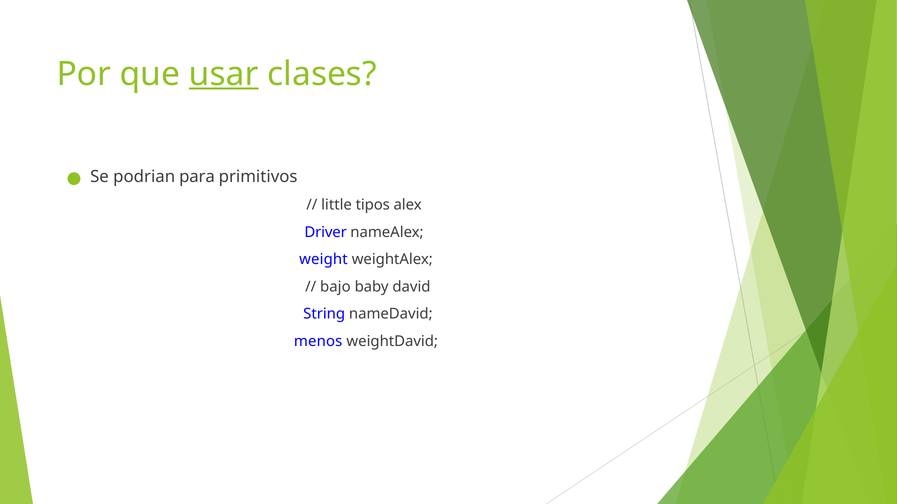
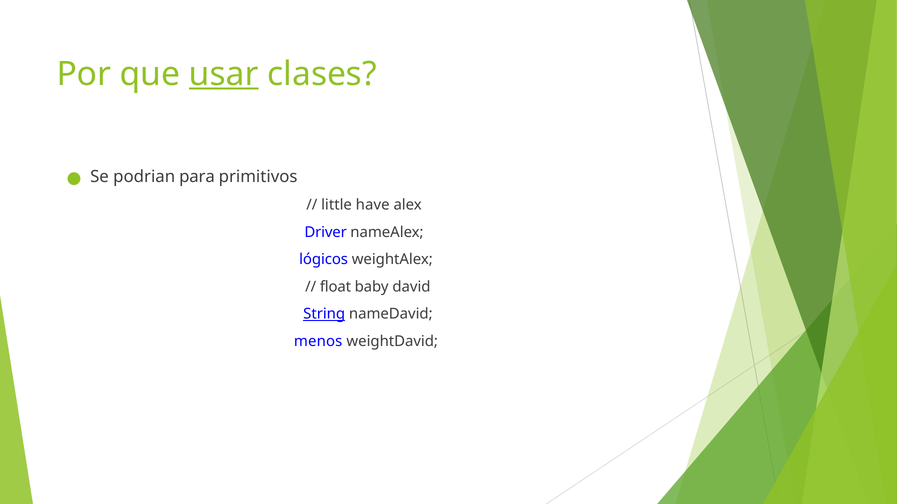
tipos: tipos -> have (373, 205)
weight: weight -> lógicos (324, 260)
bajo: bajo -> float (335, 287)
String underline: none -> present (324, 314)
